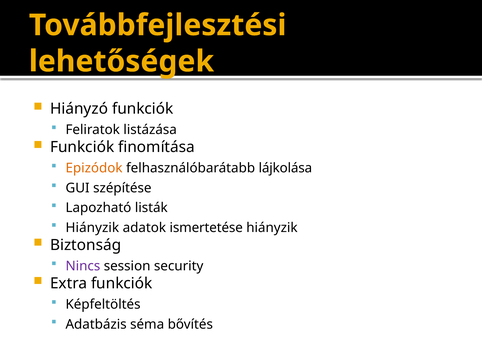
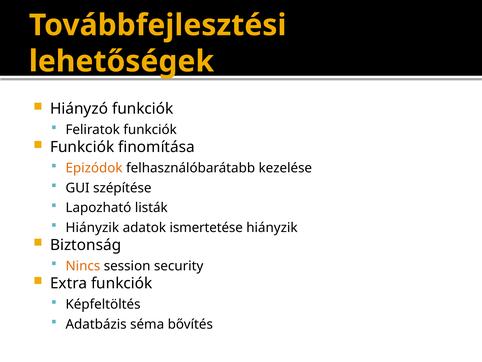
Feliratok listázása: listázása -> funkciók (150, 130)
lájkolása: lájkolása -> kezelése (285, 168)
Nincs colour: purple -> orange (83, 266)
